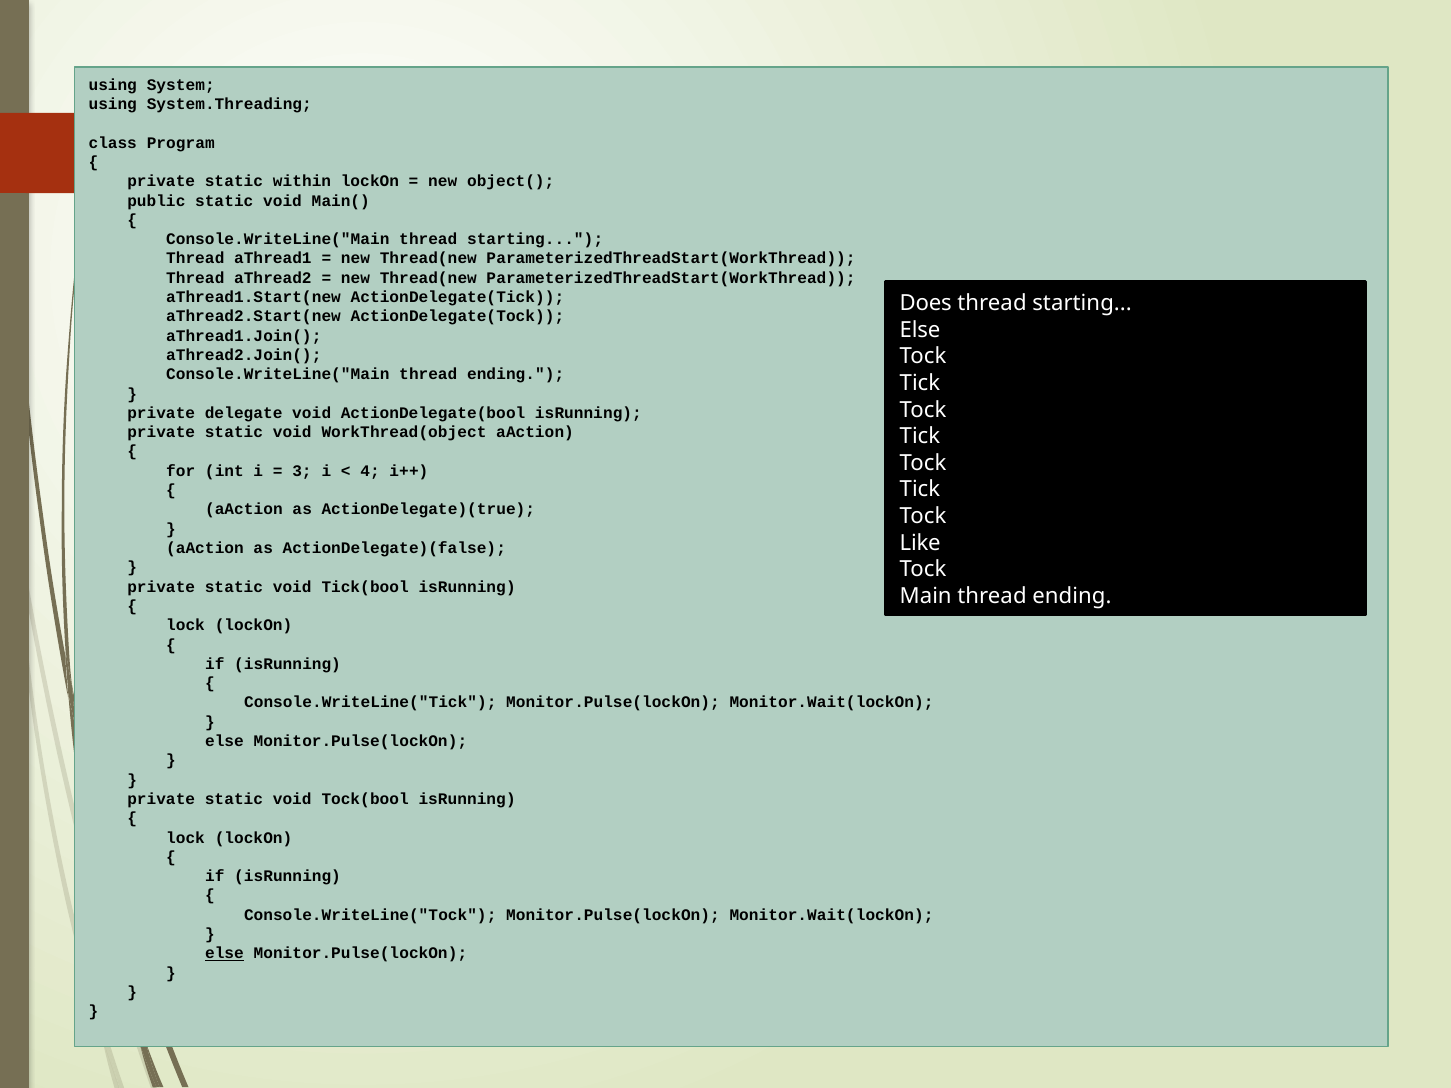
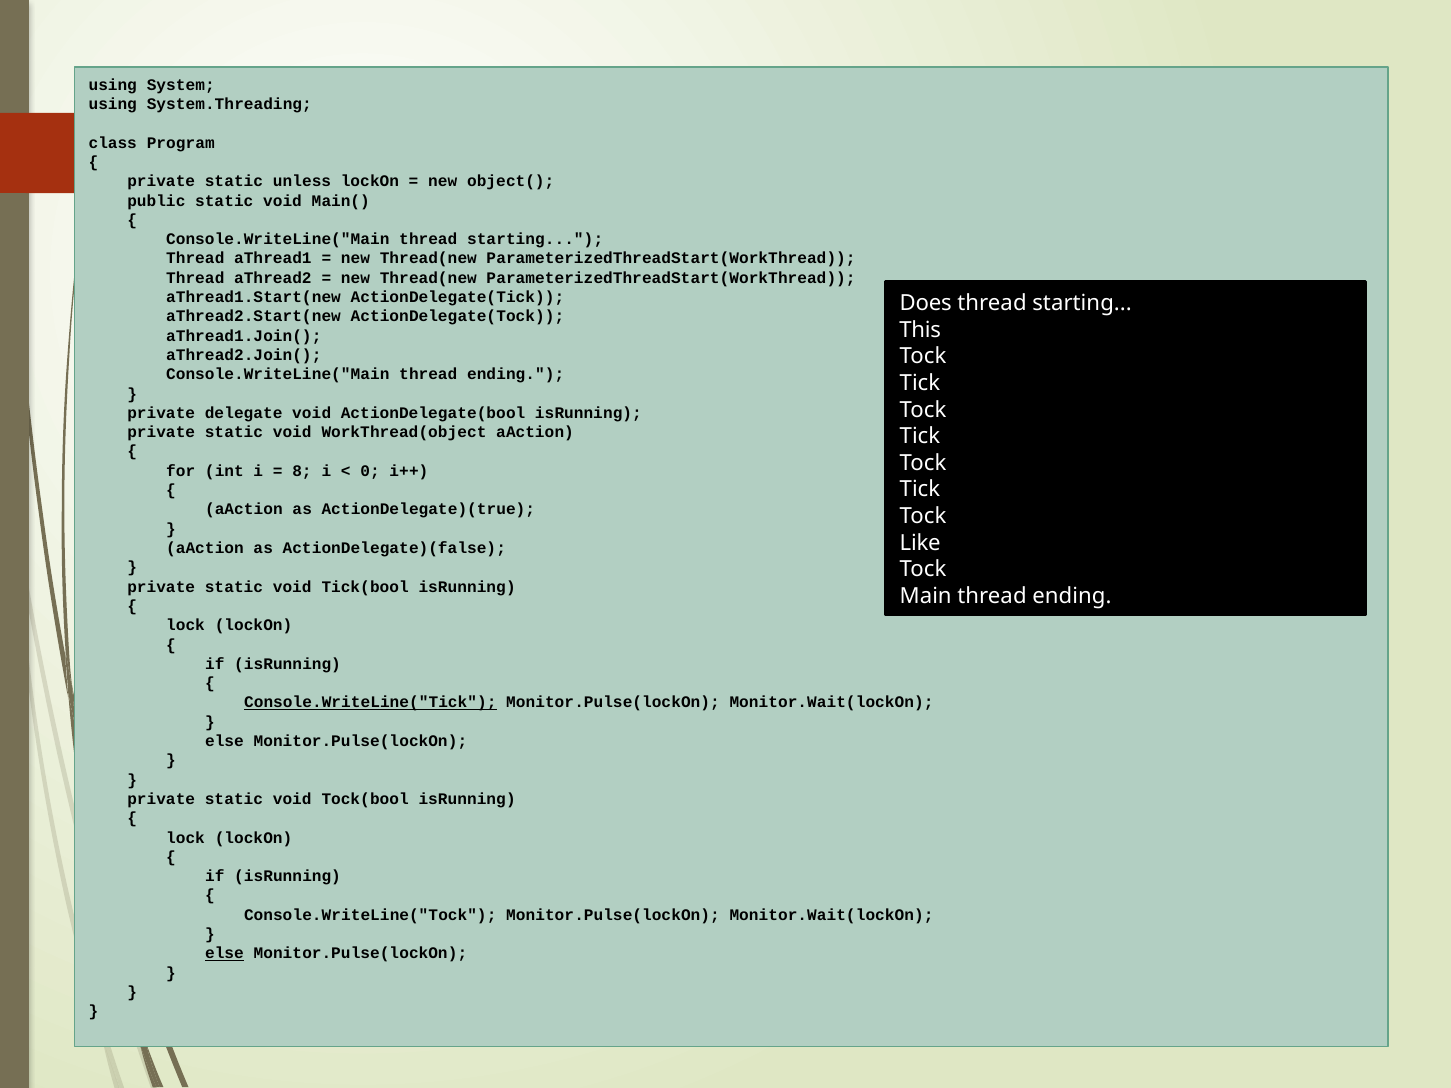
within: within -> unless (302, 181)
Else: Else -> This (920, 330)
3: 3 -> 8 (302, 471)
4: 4 -> 0 (370, 471)
Console.WriteLine("Tick underline: none -> present (370, 703)
